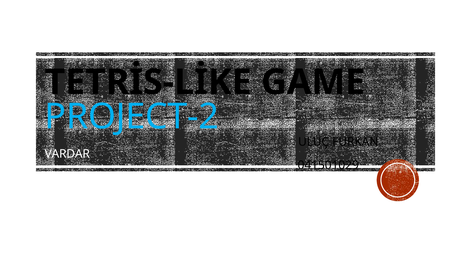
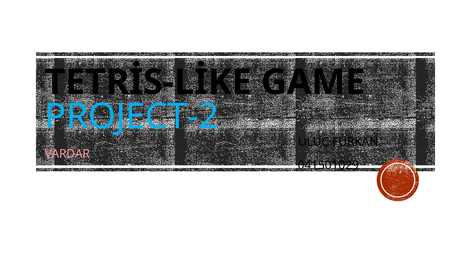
VARDAR colour: white -> pink (67, 154)
